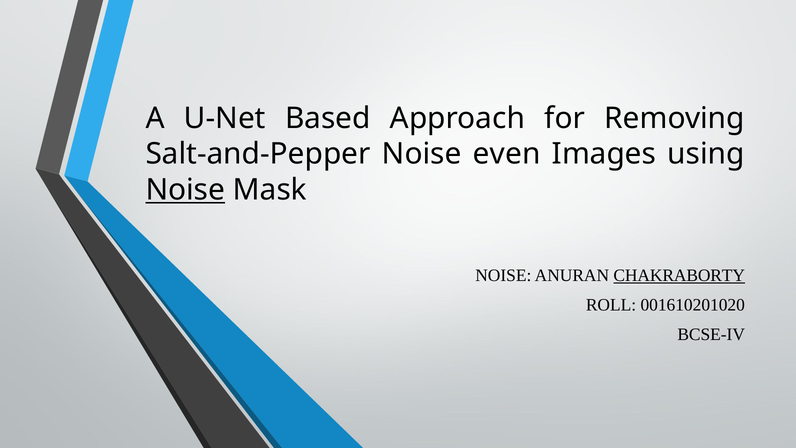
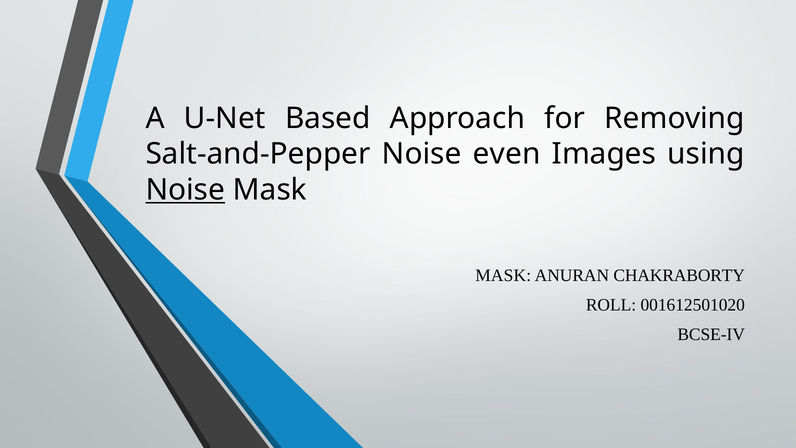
NOISE: NOISE -> MASK (503, 276)
CHAKRABORTY underline: present -> none (679, 276)
001610201020: 001610201020 -> 001612501020 (693, 305)
